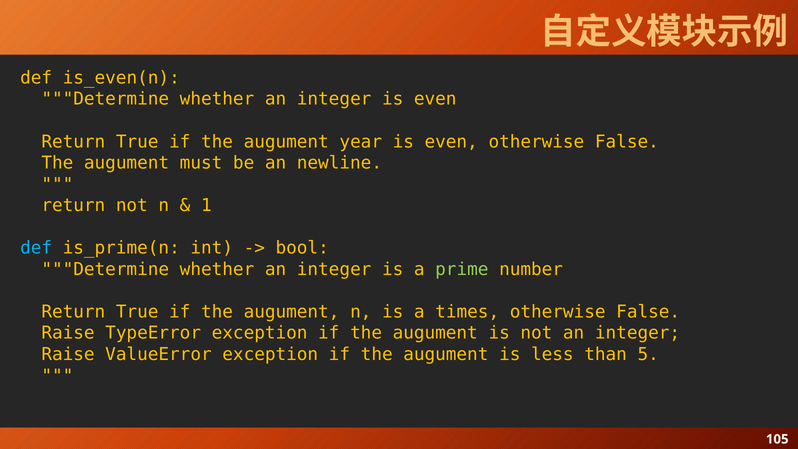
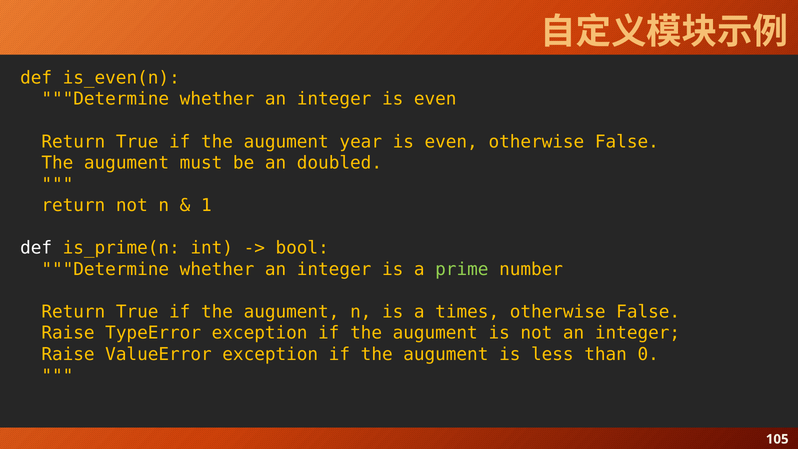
newline: newline -> doubled (339, 163)
def colour: light blue -> white (36, 248)
5: 5 -> 0 (648, 354)
